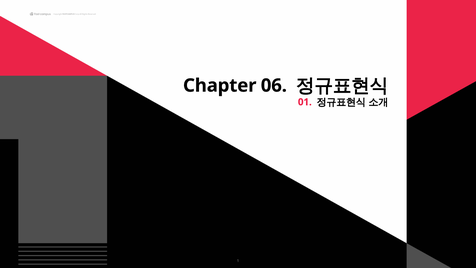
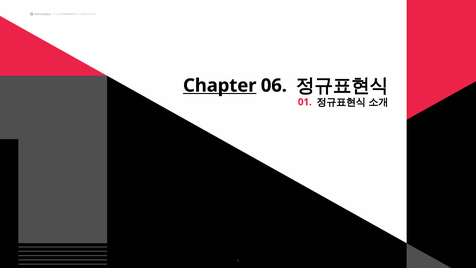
Chapter underline: none -> present (220, 85)
